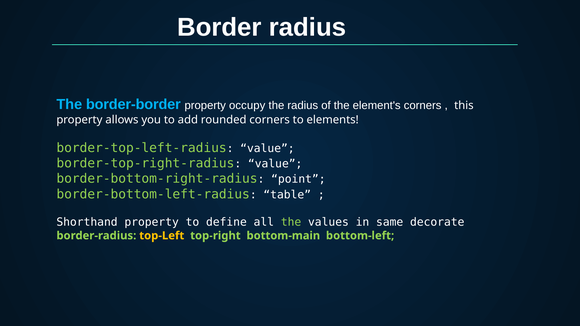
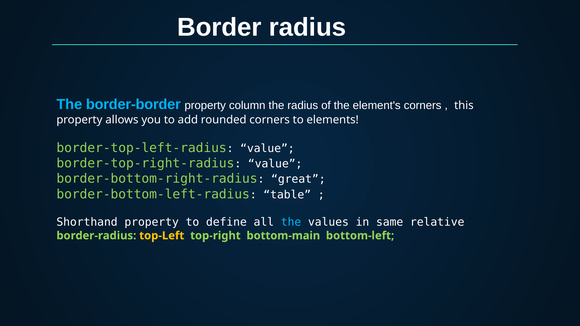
occupy: occupy -> column (247, 106)
point: point -> great (298, 179)
the colour: light green -> light blue (291, 222)
decorate: decorate -> relative (437, 222)
